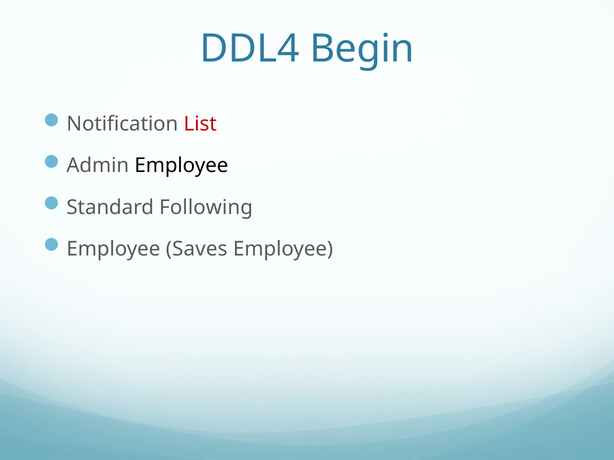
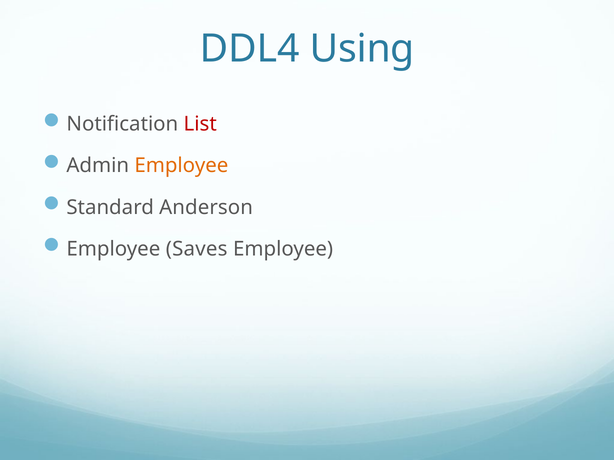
Begin: Begin -> Using (362, 49)
Employee colour: black -> orange (181, 166)
Following: Following -> Anderson (206, 207)
